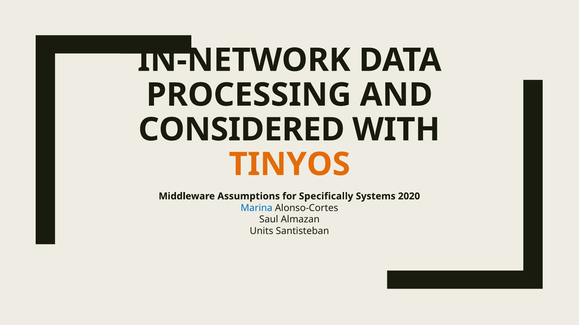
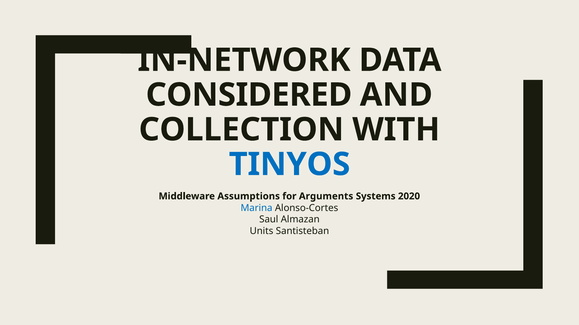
PROCESSING: PROCESSING -> CONSIDERED (249, 95)
CONSIDERED: CONSIDERED -> COLLECTION (241, 130)
TINYOS colour: orange -> blue (290, 165)
Specifically: Specifically -> Arguments (326, 197)
